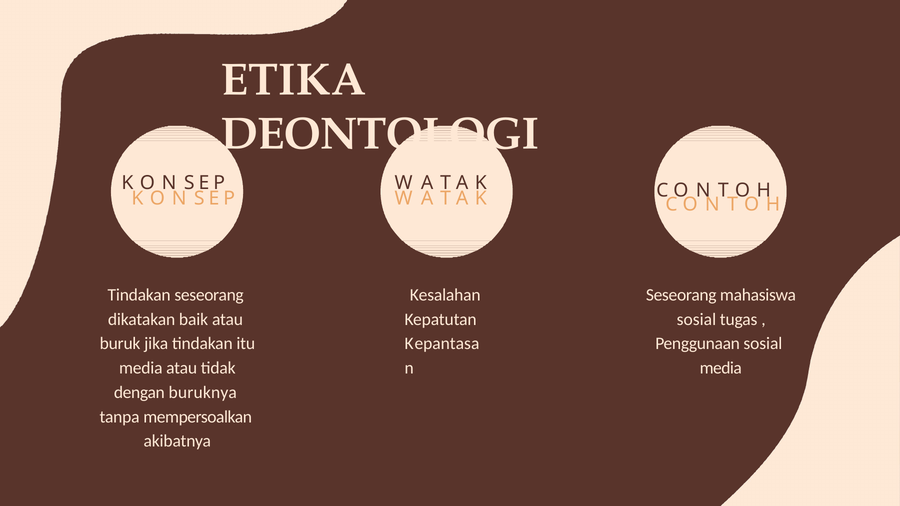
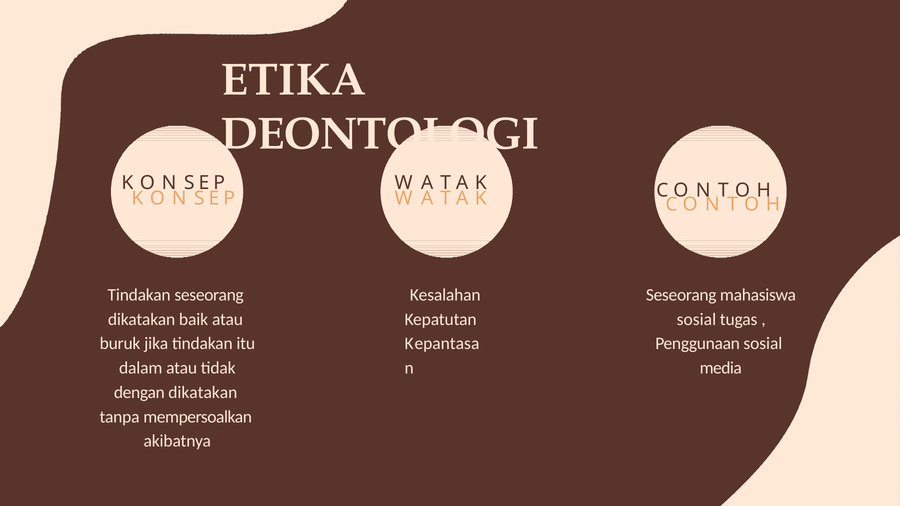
media: media -> dalam (141, 368)
dengan buruknya: buruknya -> dikatakan (203, 393)
